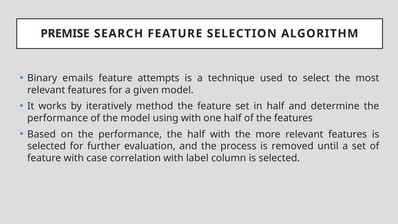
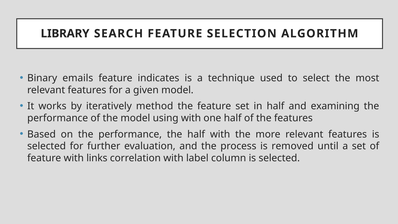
PREMISE: PREMISE -> LIBRARY (65, 34)
attempts: attempts -> indicates (158, 78)
determine: determine -> examining (335, 106)
case: case -> links (97, 158)
